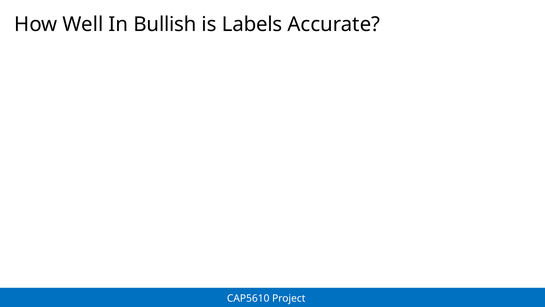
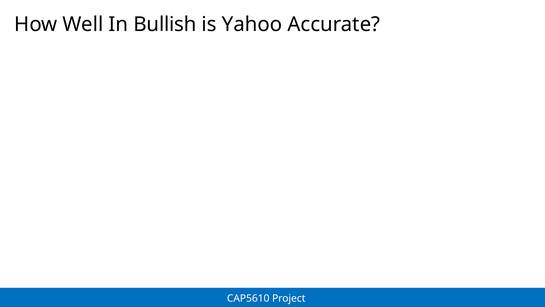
Labels: Labels -> Yahoo (252, 24)
